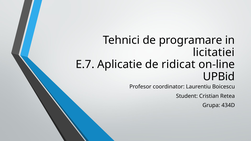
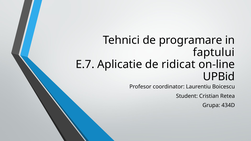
licitatiei: licitatiei -> faptului (214, 52)
